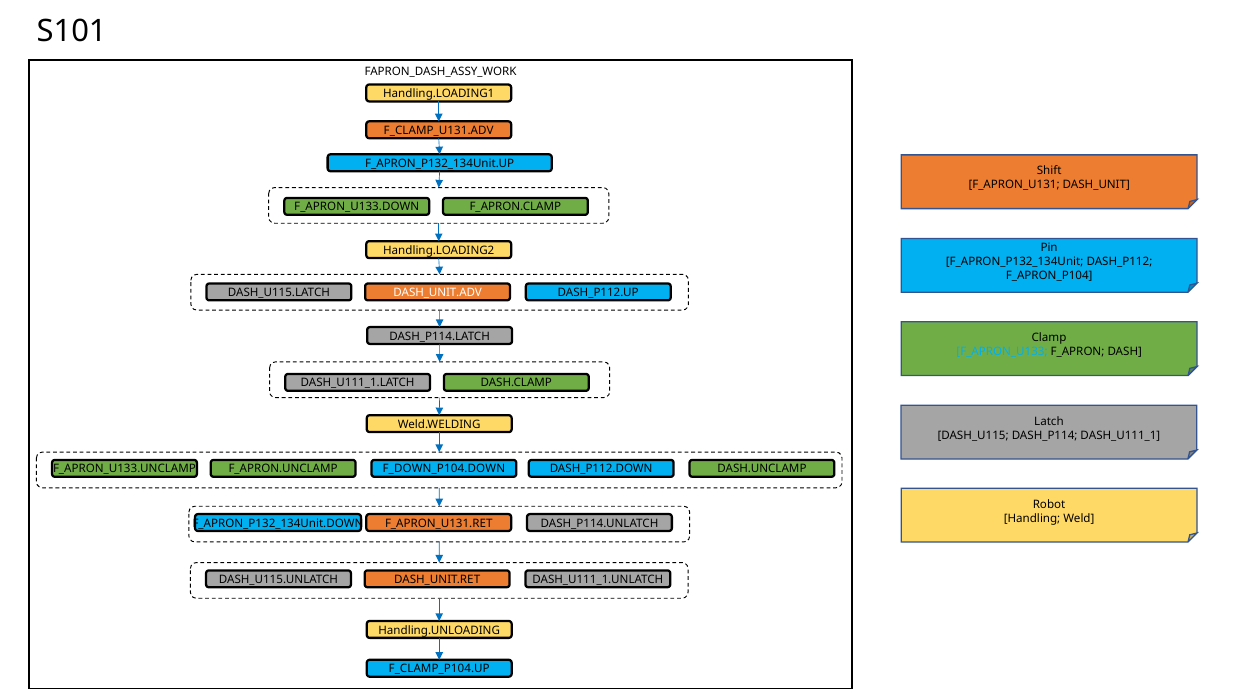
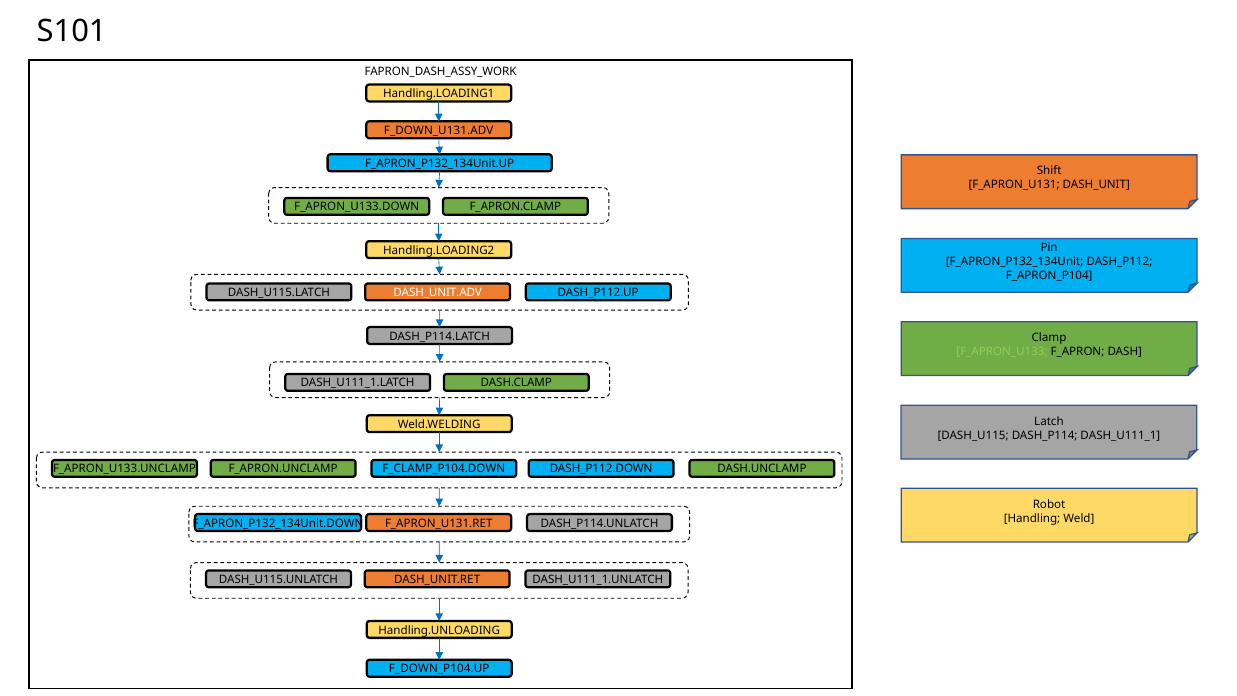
F_CLAMP_U131.ADV: F_CLAMP_U131.ADV -> F_DOWN_U131.ADV (439, 131)
F_APRON_U133 colour: light blue -> light green (1002, 352)
F_DOWN_P104.DOWN: F_DOWN_P104.DOWN -> F_CLAMP_P104.DOWN (444, 469)
F_CLAMP_P104.UP: F_CLAMP_P104.UP -> F_DOWN_P104.UP (439, 669)
